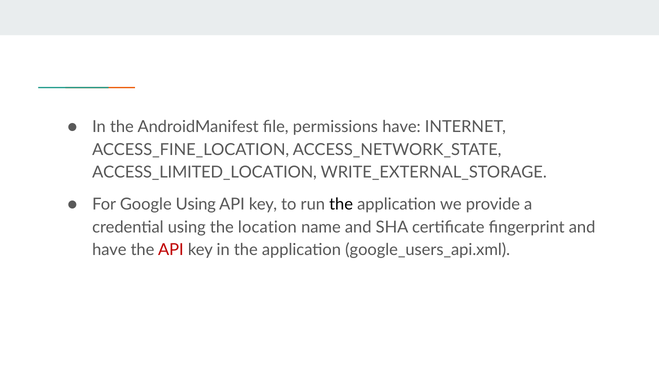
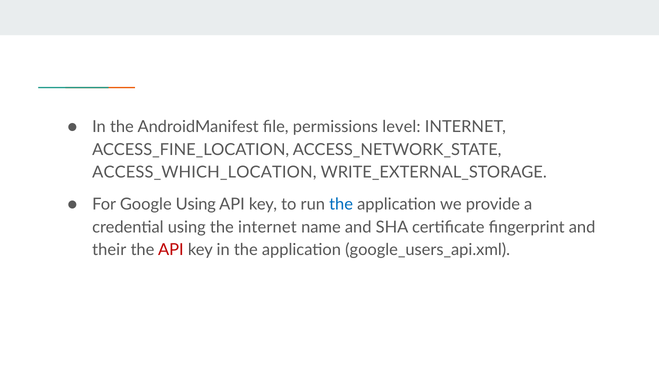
permissions have: have -> level (401, 127)
ACCESS_LIMITED_LOCATION: ACCESS_LIMITED_LOCATION -> ACCESS_WHICH_LOCATION (204, 172)
the colour: black -> blue (341, 204)
the location: location -> internet (267, 227)
have: have -> their (109, 250)
